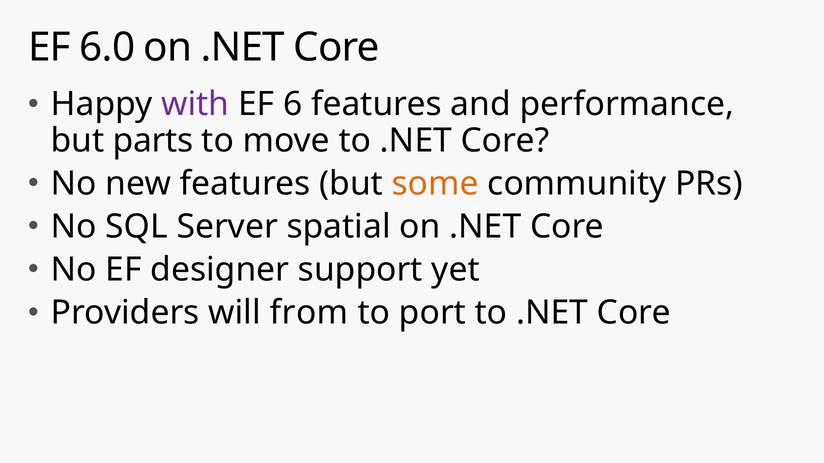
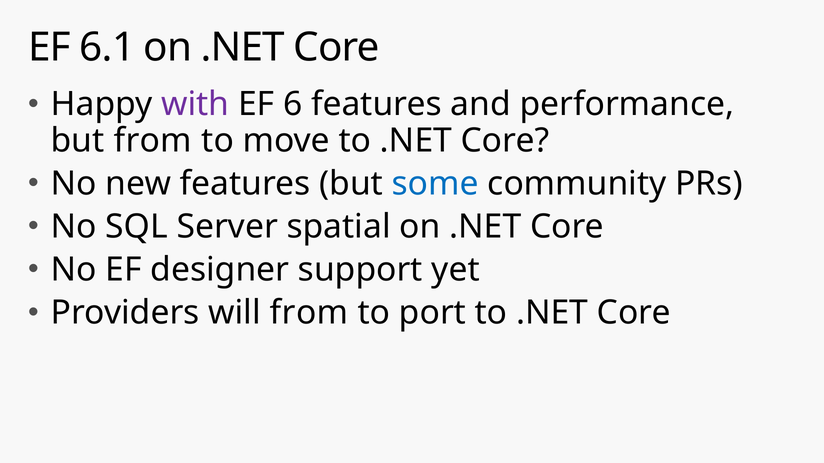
6.0: 6.0 -> 6.1 (107, 47)
but parts: parts -> from (153, 141)
some colour: orange -> blue (435, 184)
